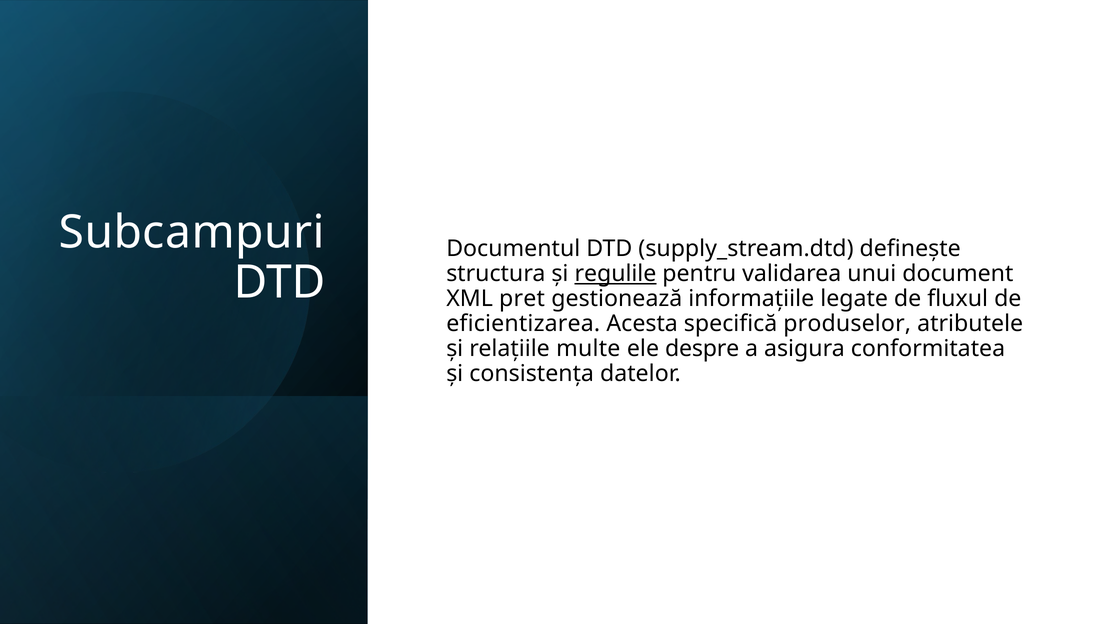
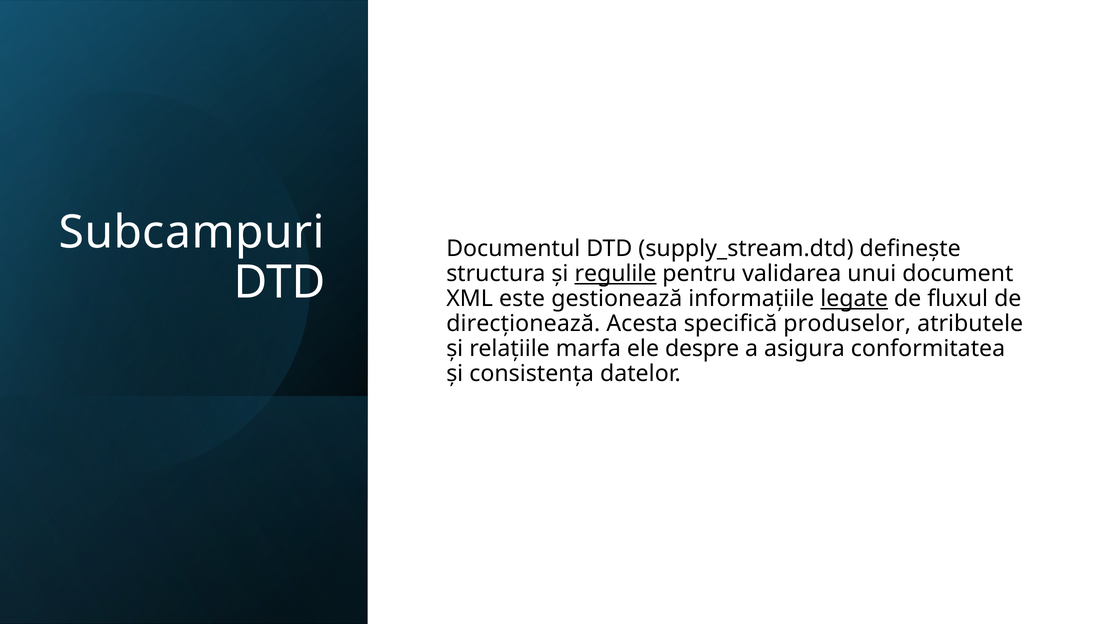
pret: pret -> este (522, 299)
legate underline: none -> present (854, 299)
eficientizarea: eficientizarea -> direcționează (523, 324)
multe: multe -> marfa (588, 349)
